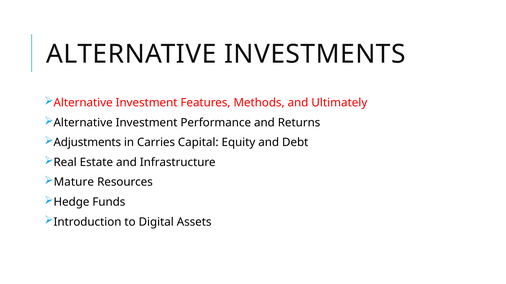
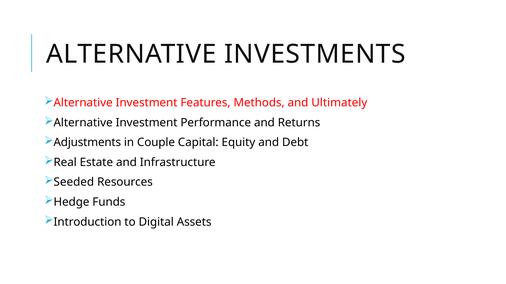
Carries: Carries -> Couple (156, 143)
Mature: Mature -> Seeded (74, 183)
